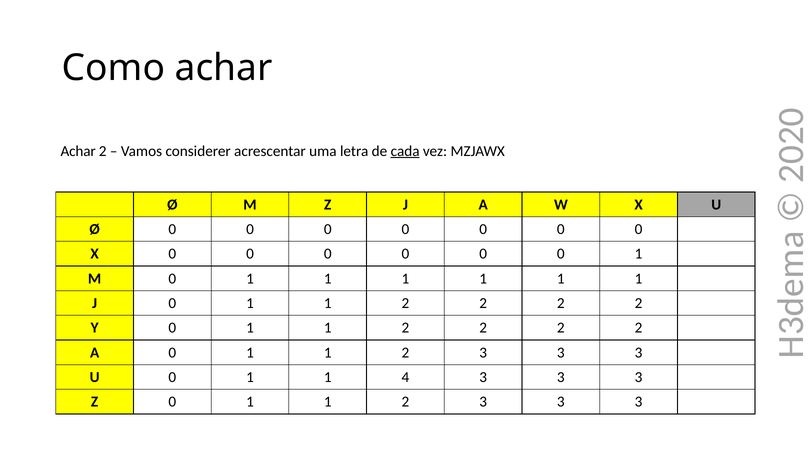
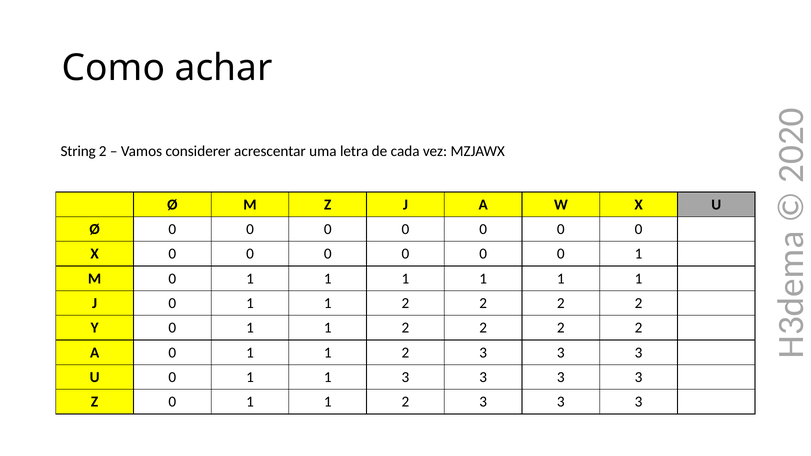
Achar: Achar -> String (78, 151)
cada underline: present -> none (405, 151)
1 4: 4 -> 3 (405, 377)
